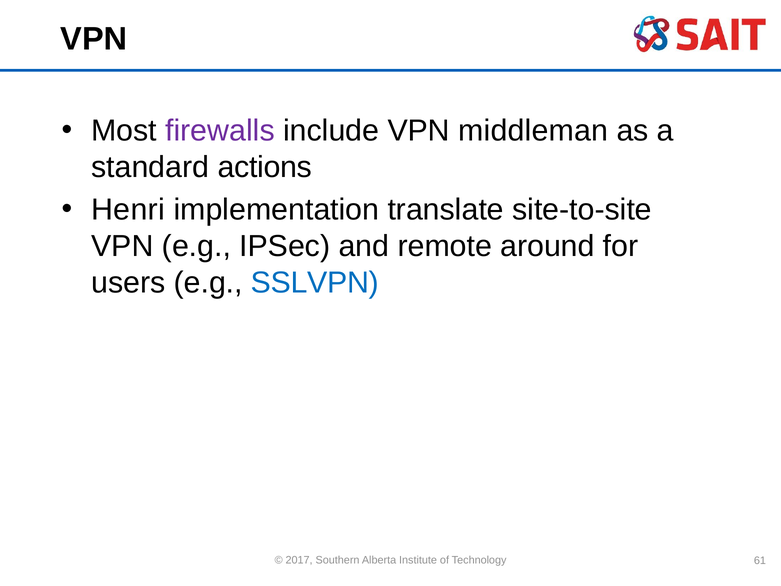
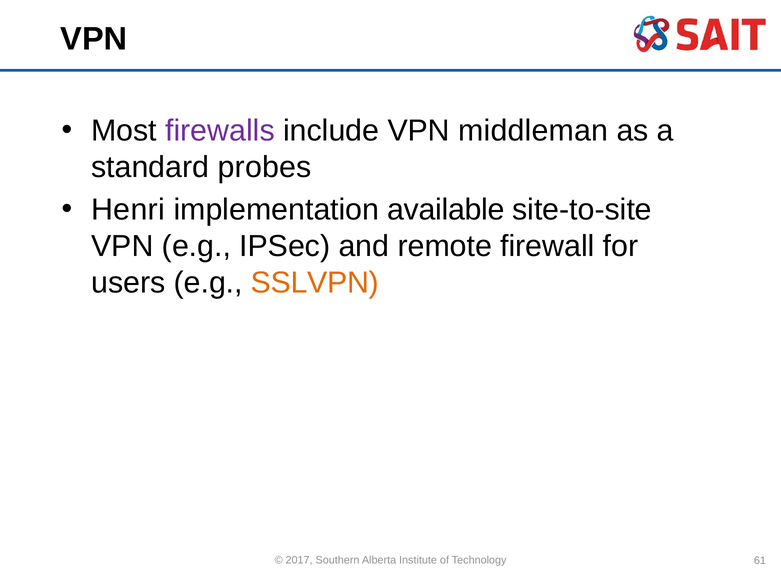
actions: actions -> probes (265, 167)
translate: translate -> available (446, 210)
around: around -> firewall (547, 246)
SSLVPN colour: blue -> orange (315, 282)
